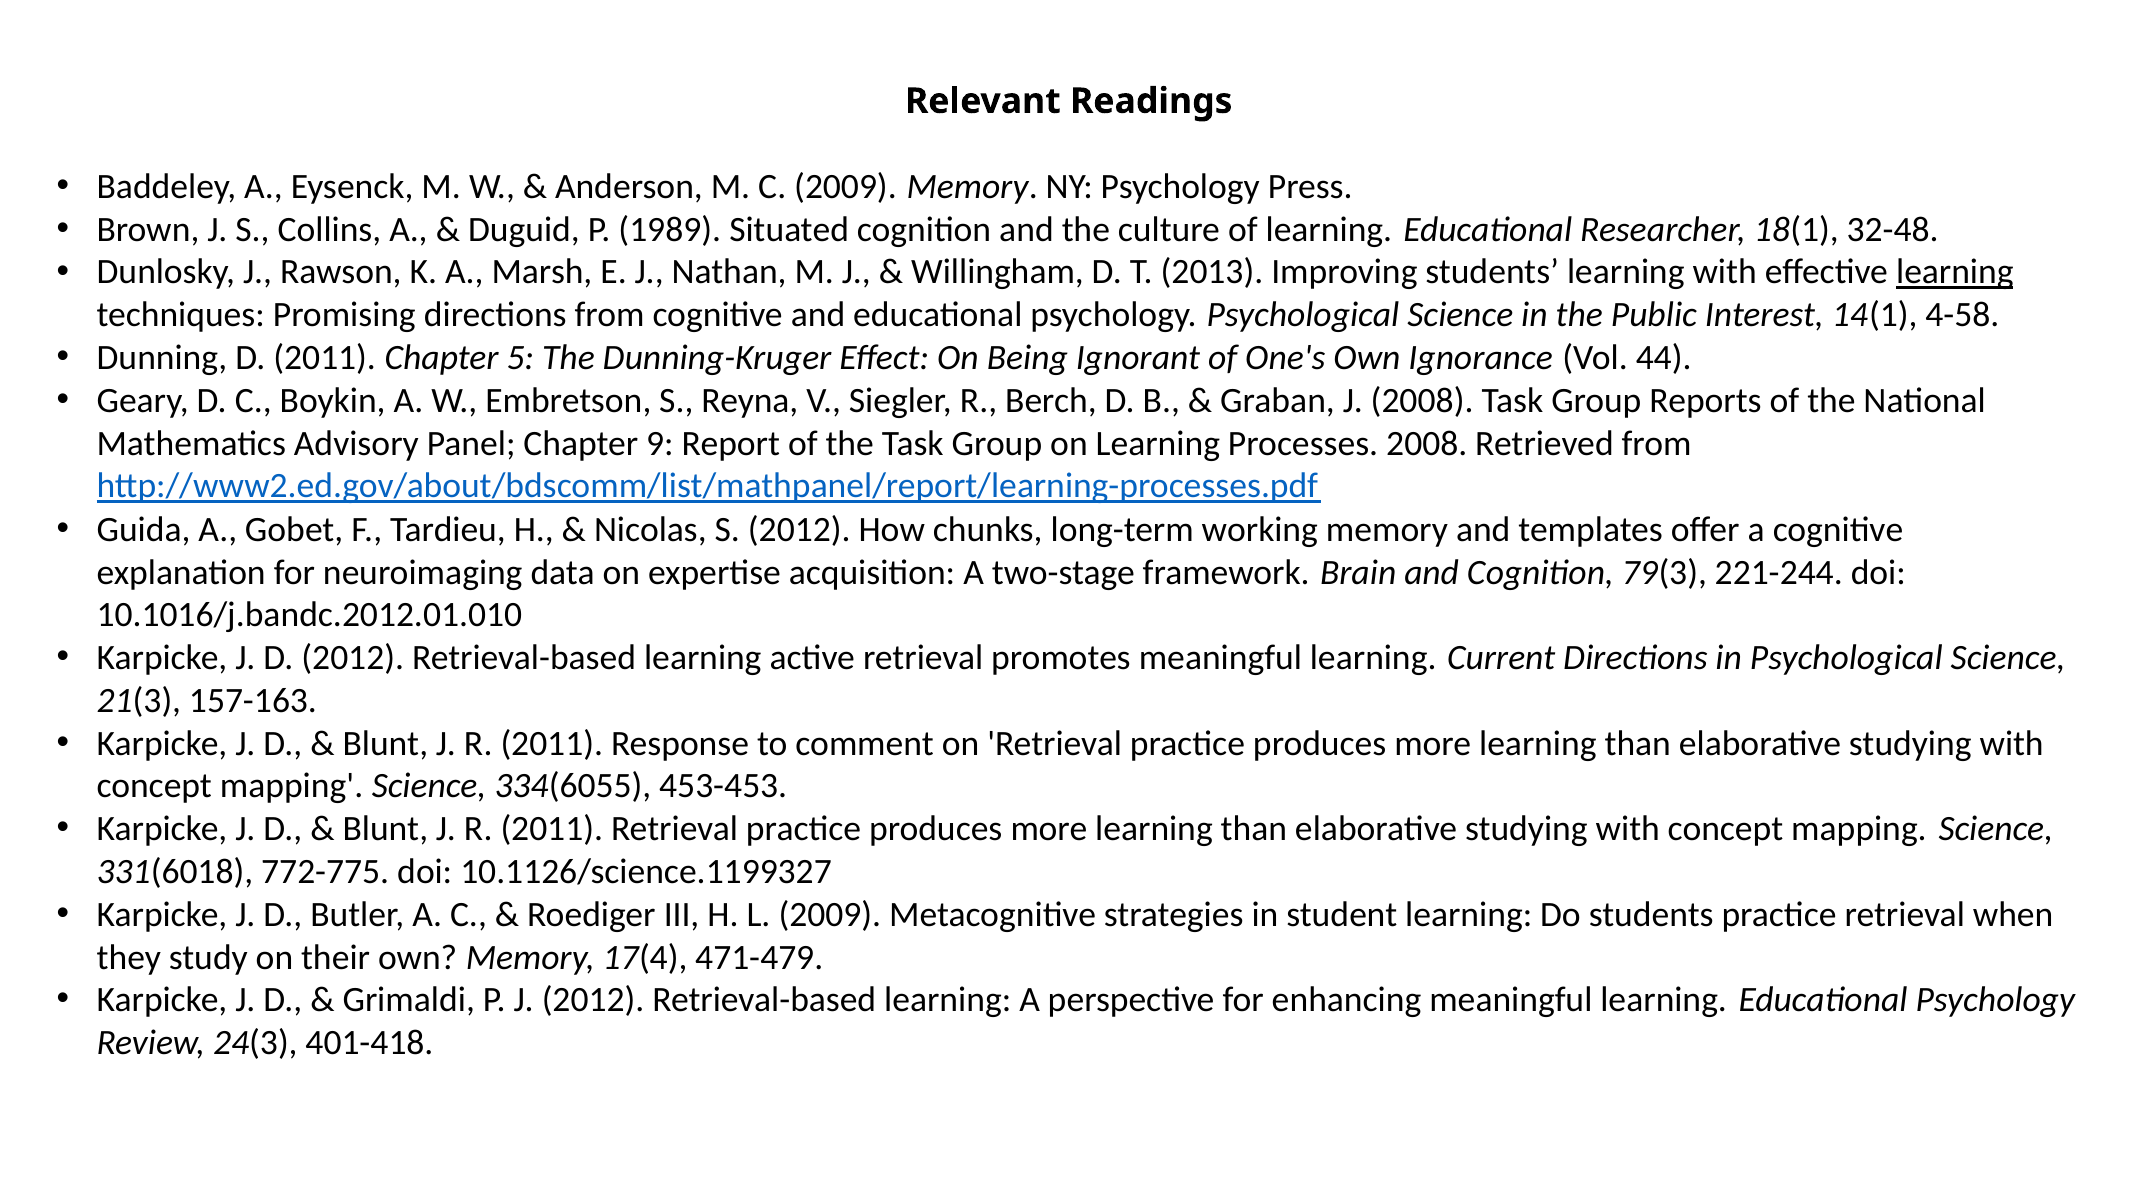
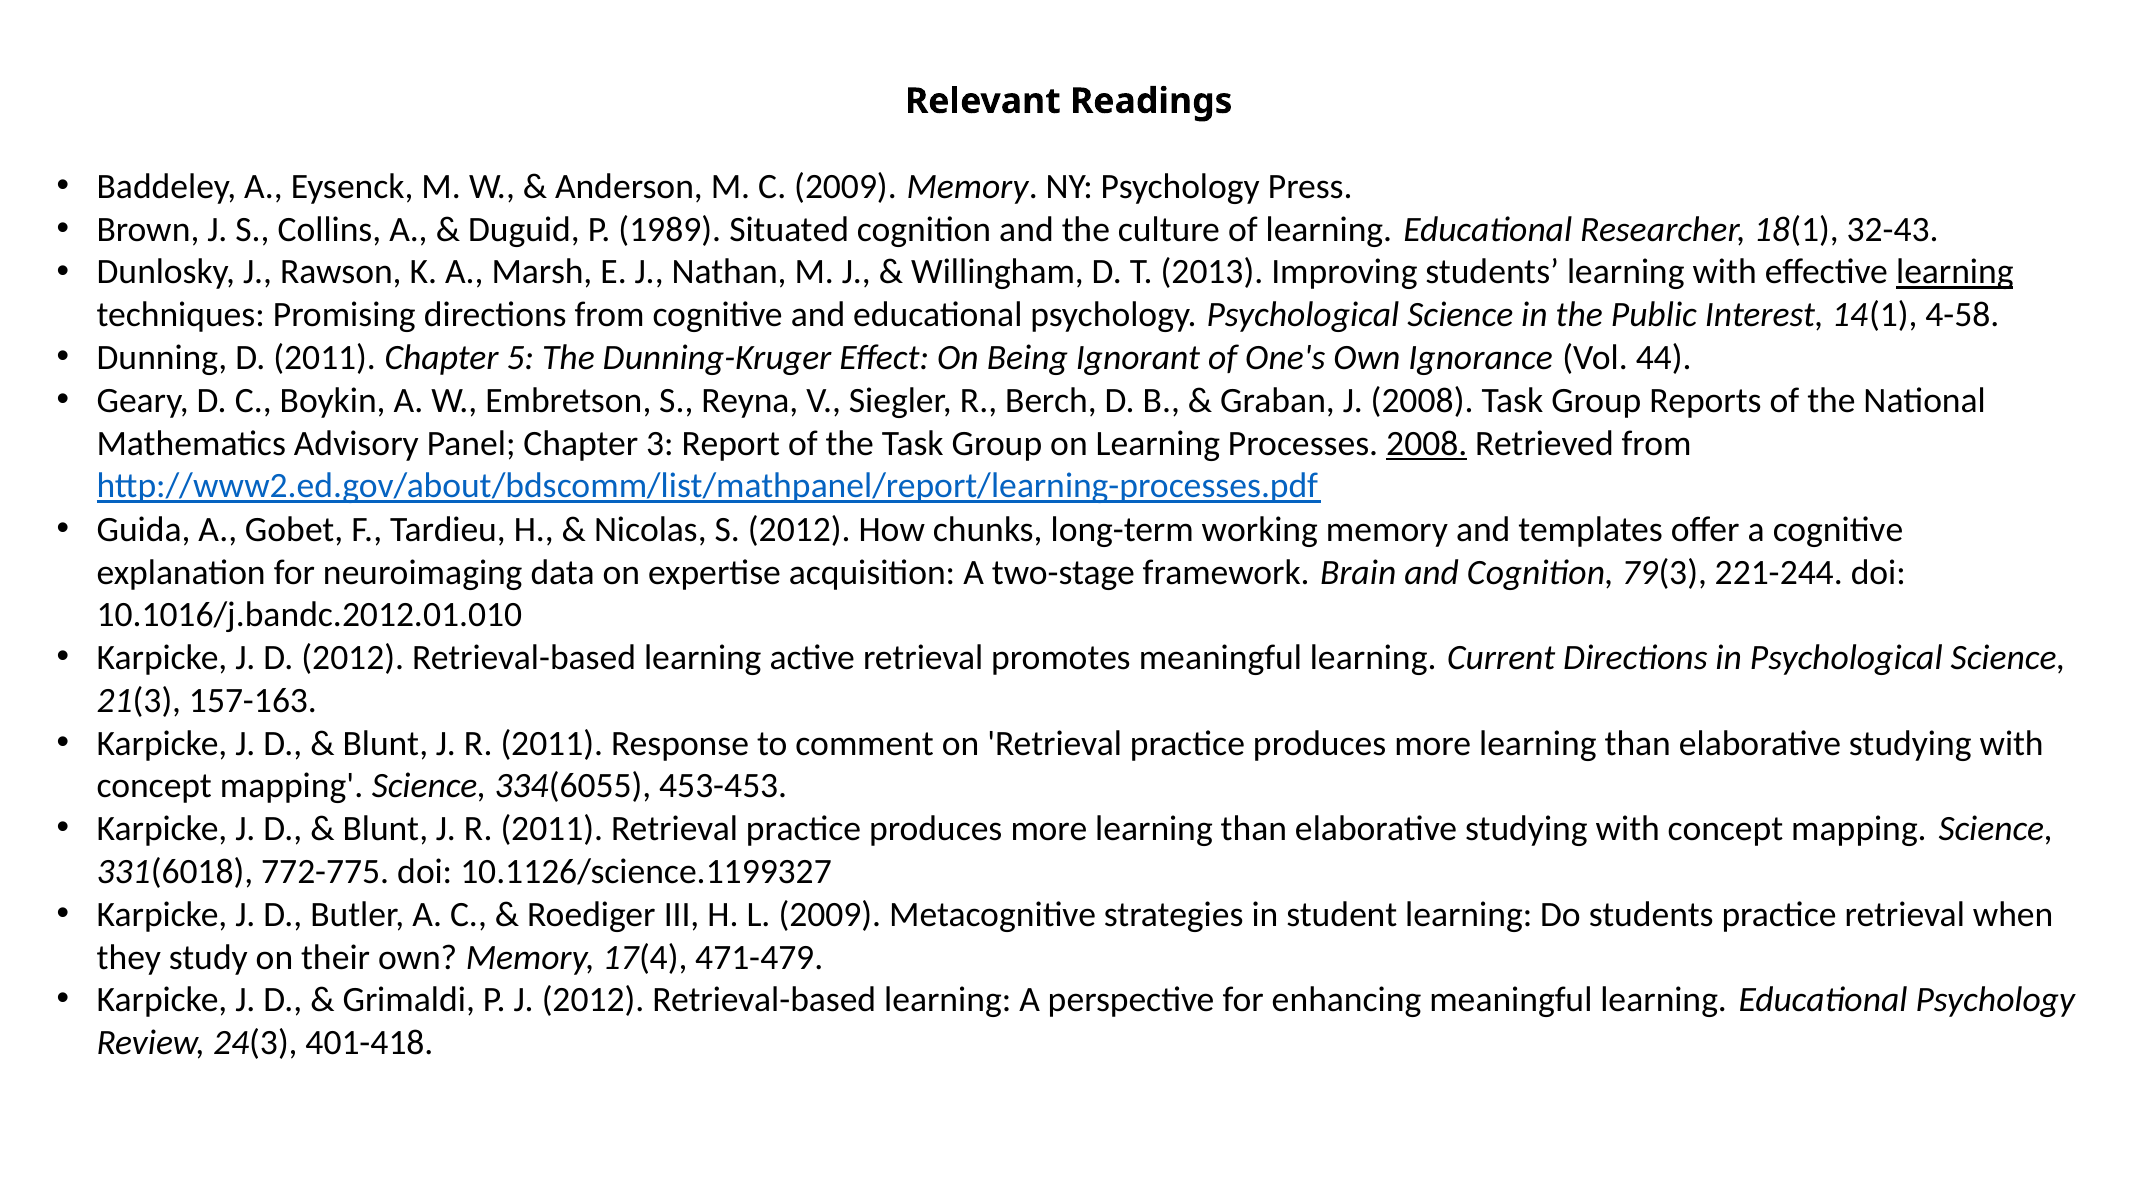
32-48: 32-48 -> 32-43 (1893, 229)
9: 9 -> 3 (660, 443)
2008 underline: none -> present (1427, 443)
